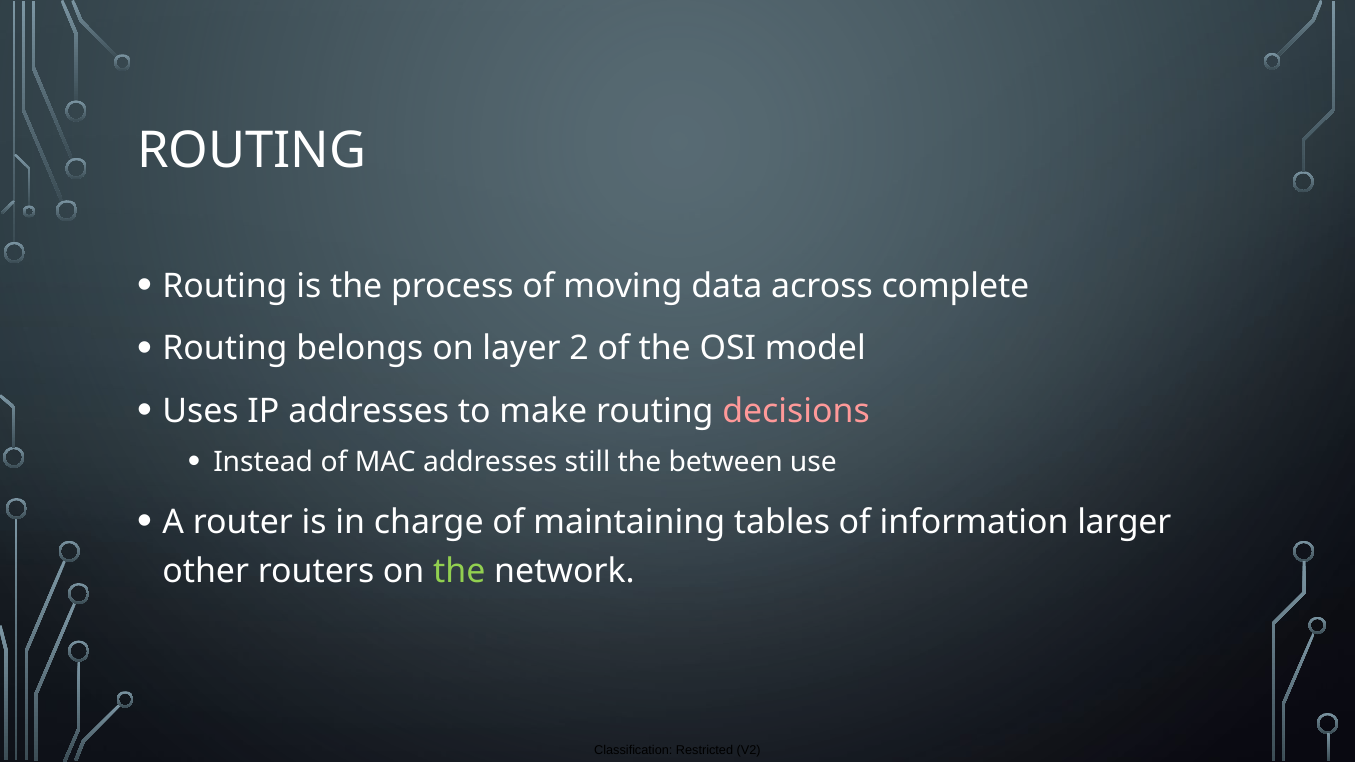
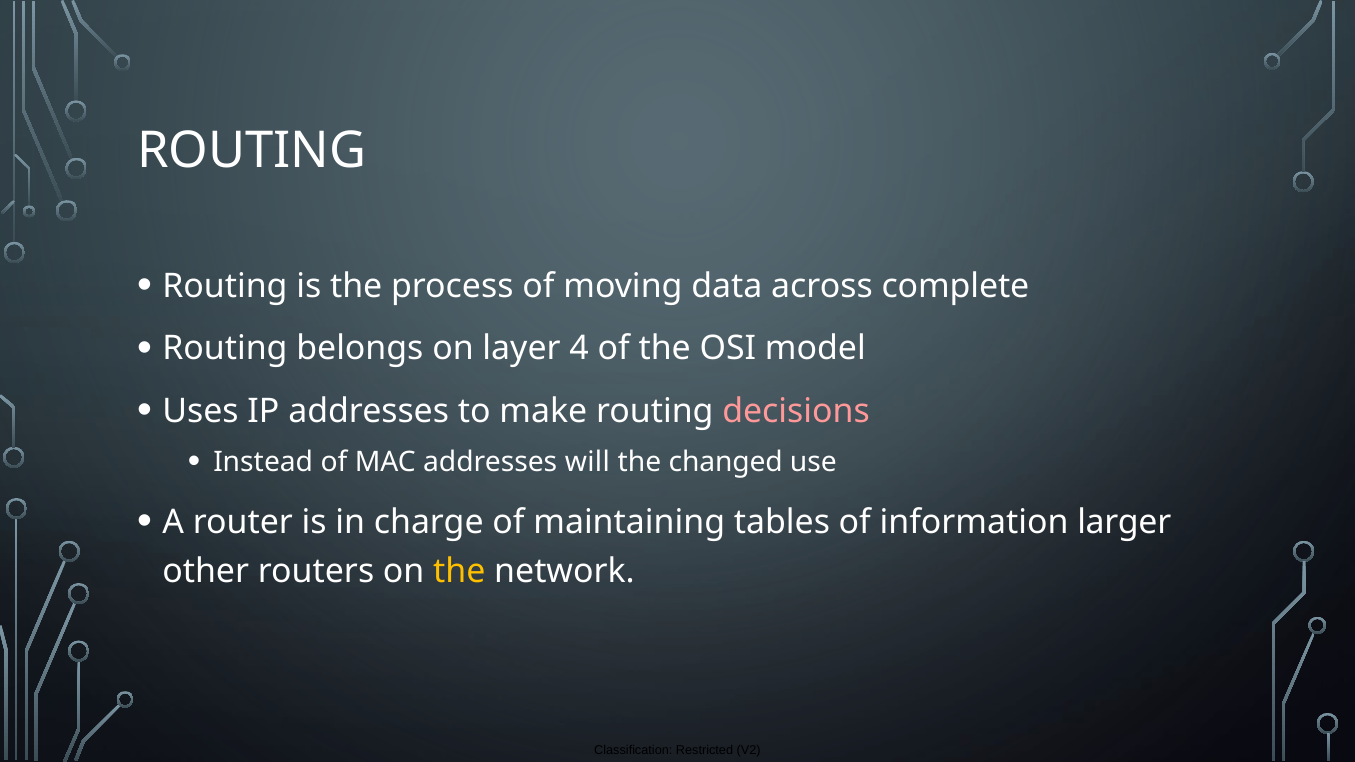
2: 2 -> 4 (579, 349)
still: still -> will (587, 462)
between: between -> changed (726, 462)
the colour: light green -> yellow (459, 571)
